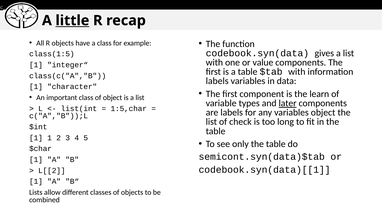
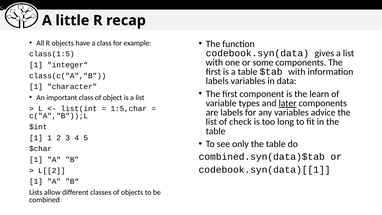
little underline: present -> none (72, 21)
value: value -> some (263, 62)
variables object: object -> advice (323, 112)
semicont.syn(data)$tab: semicont.syn(data)$tab -> combined.syn(data)$tab (262, 157)
